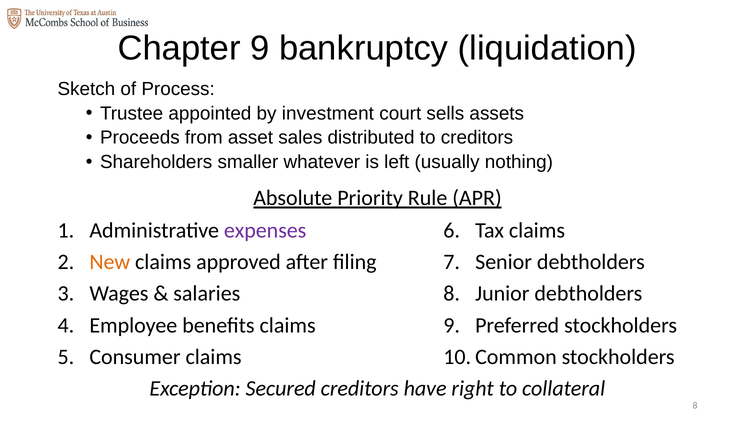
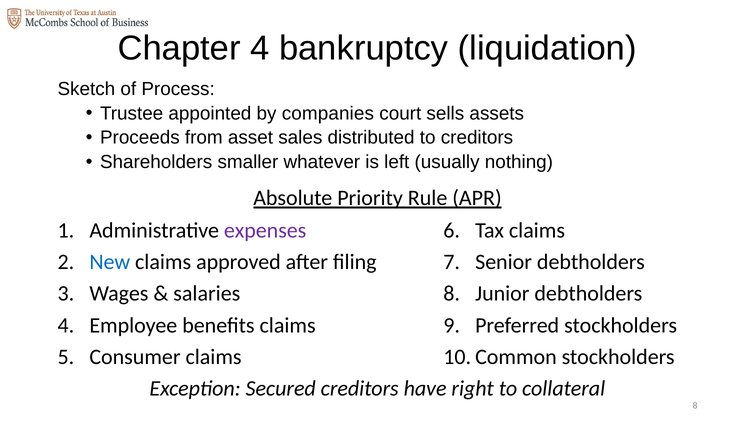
Chapter 9: 9 -> 4 (260, 48)
investment: investment -> companies (328, 113)
New colour: orange -> blue (110, 262)
